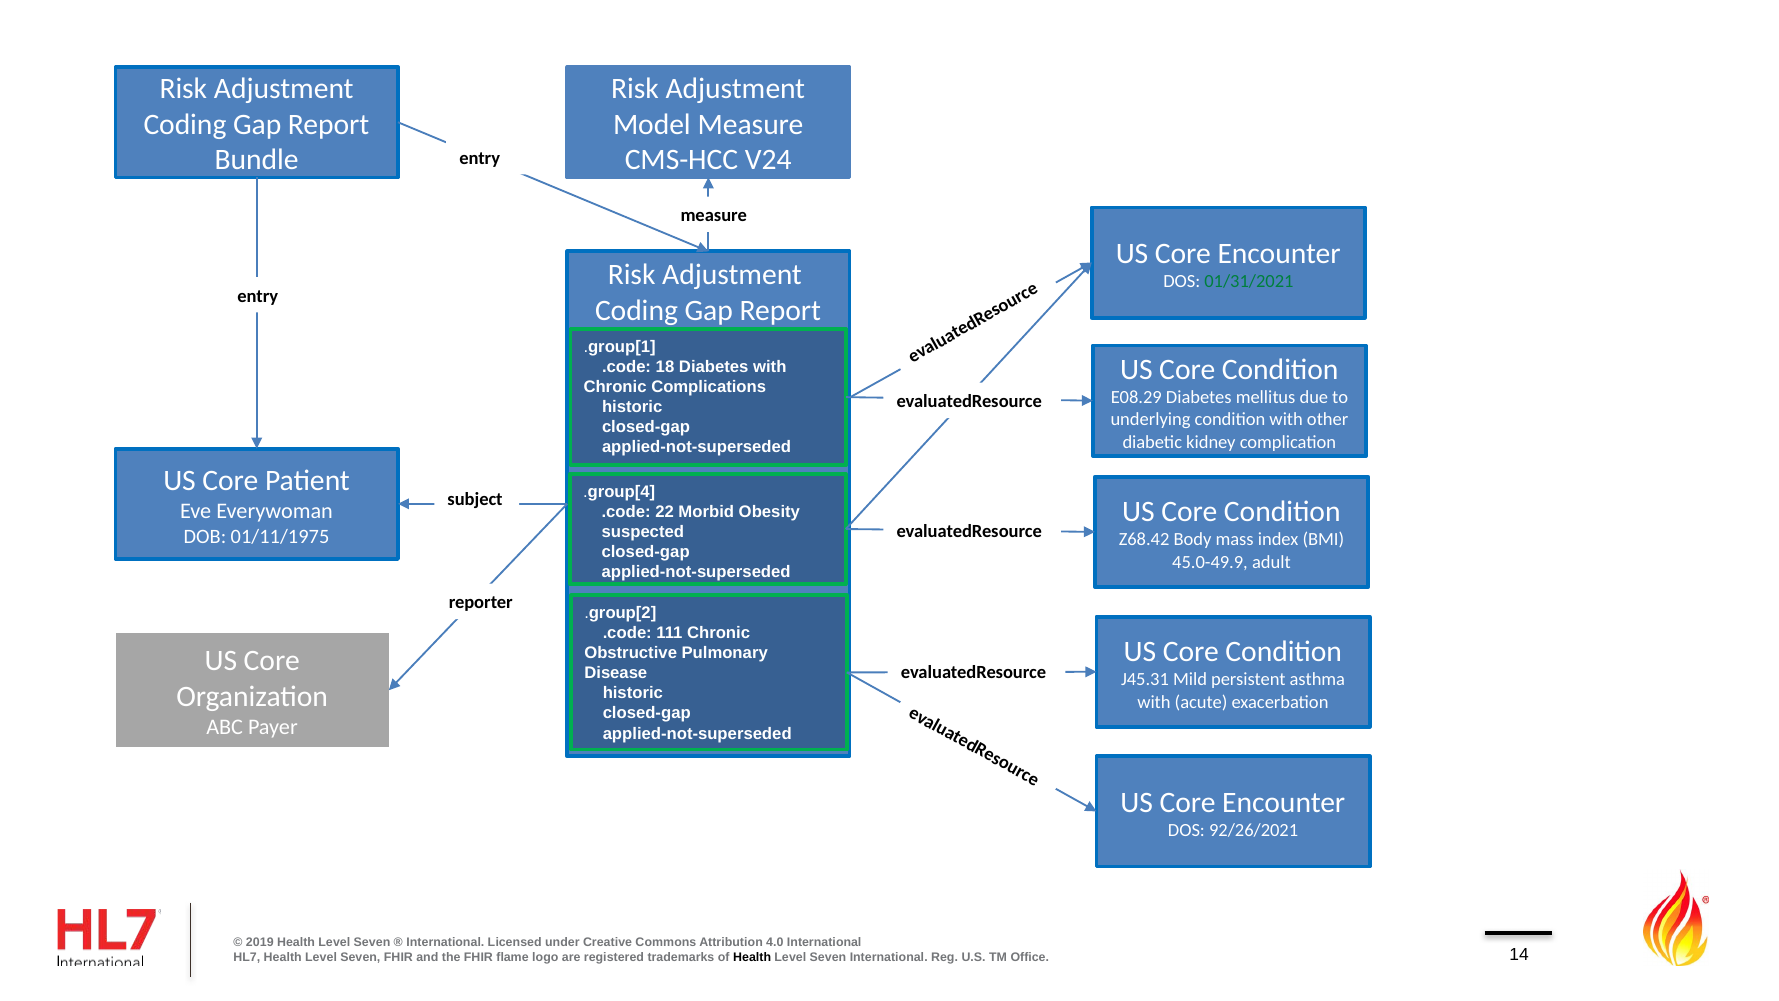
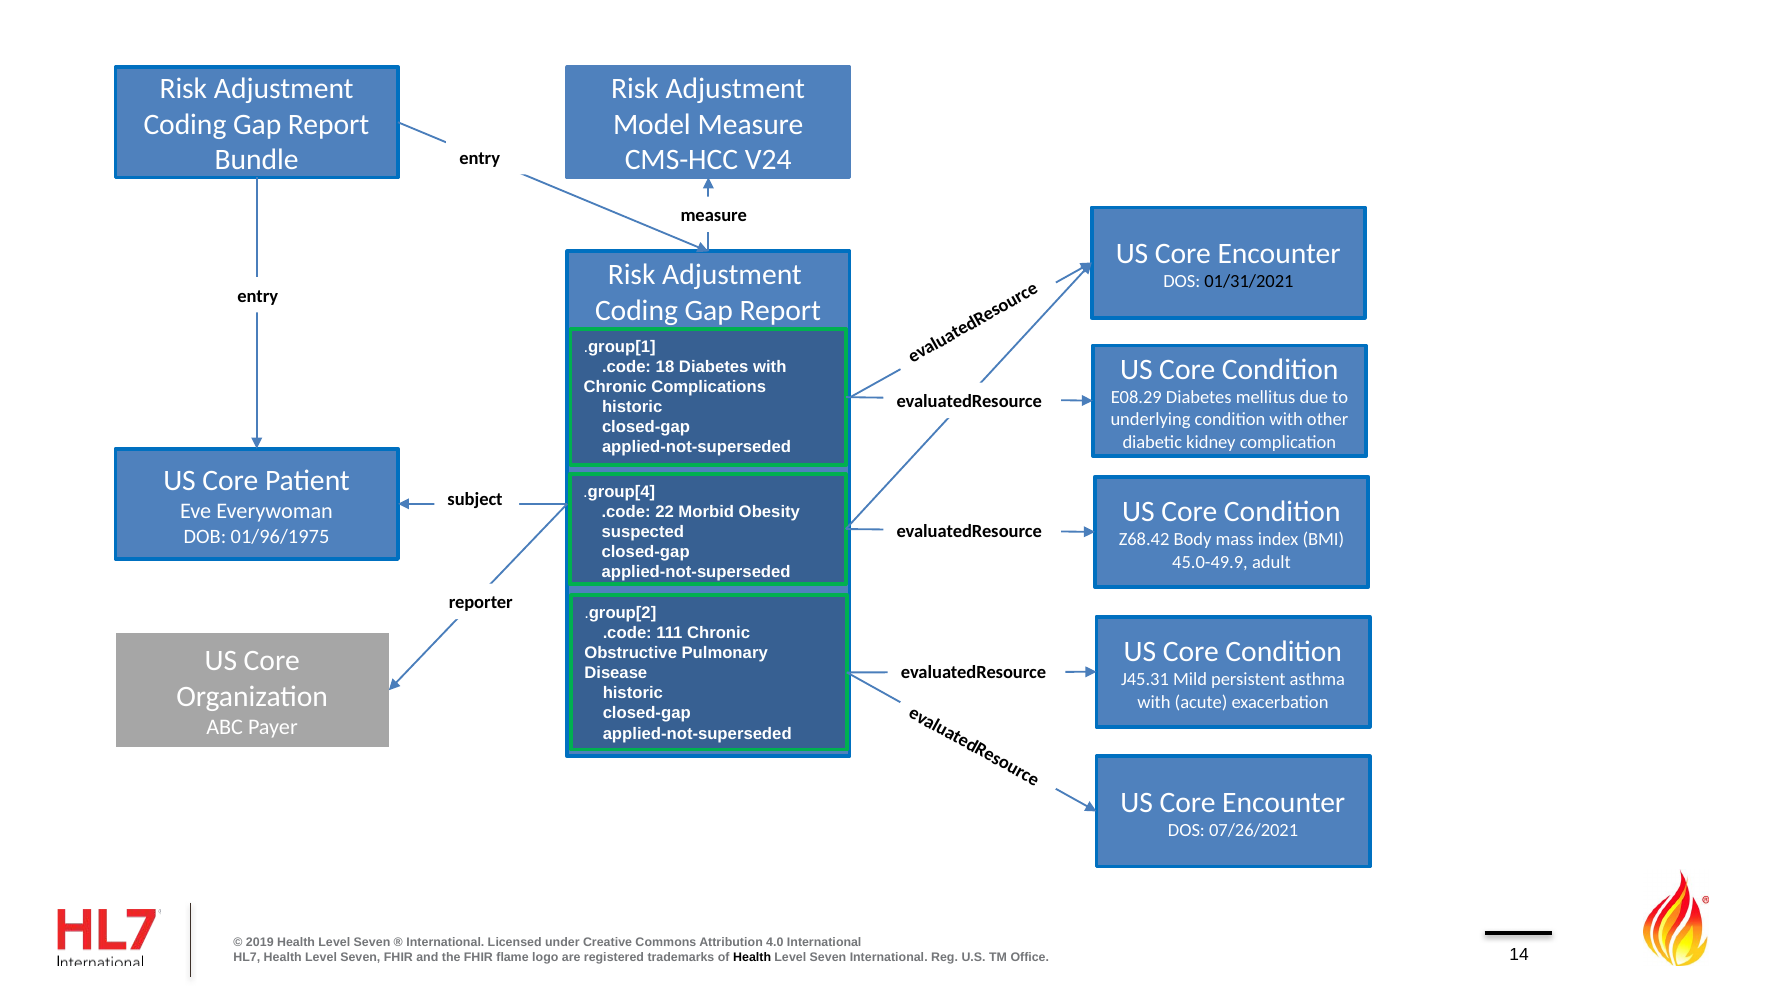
01/31/2021 colour: green -> black (1249, 282)
01/11/1975: 01/11/1975 -> 01/96/1975 (280, 536)
92/26/2021: 92/26/2021 -> 07/26/2021 (1254, 830)
